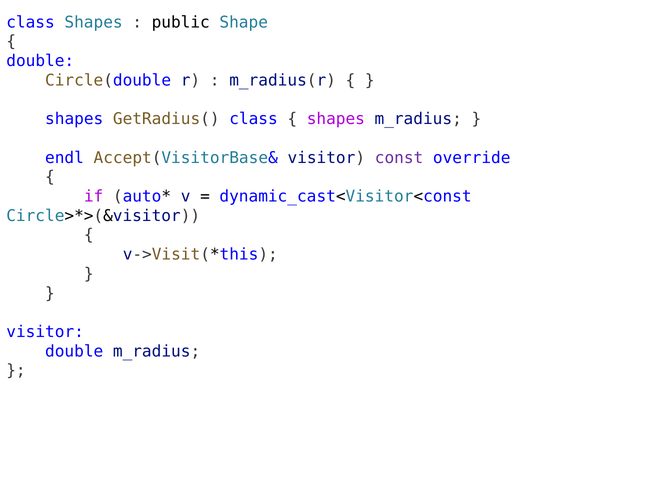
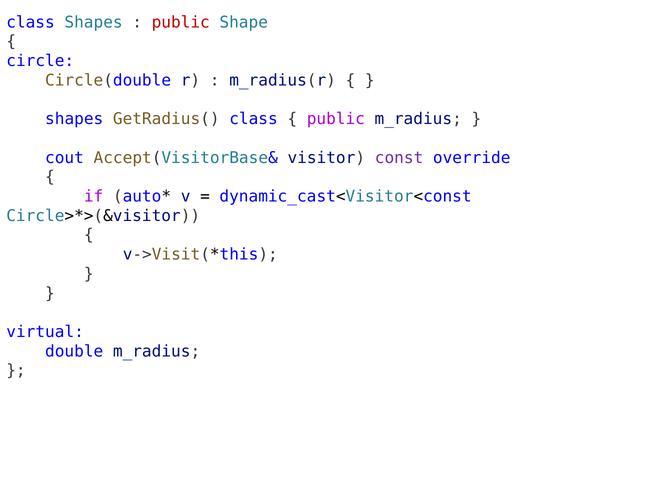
public colour: black -> red (181, 22)
double: double -> circle (40, 61)
shapes: shapes -> public (336, 119)
endl: endl -> cout (65, 158)
visitor: visitor -> virtual (45, 332)
